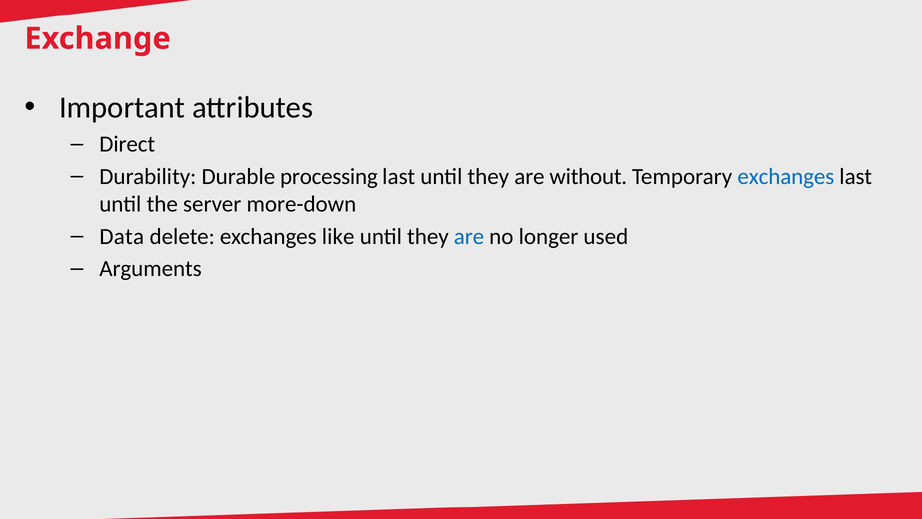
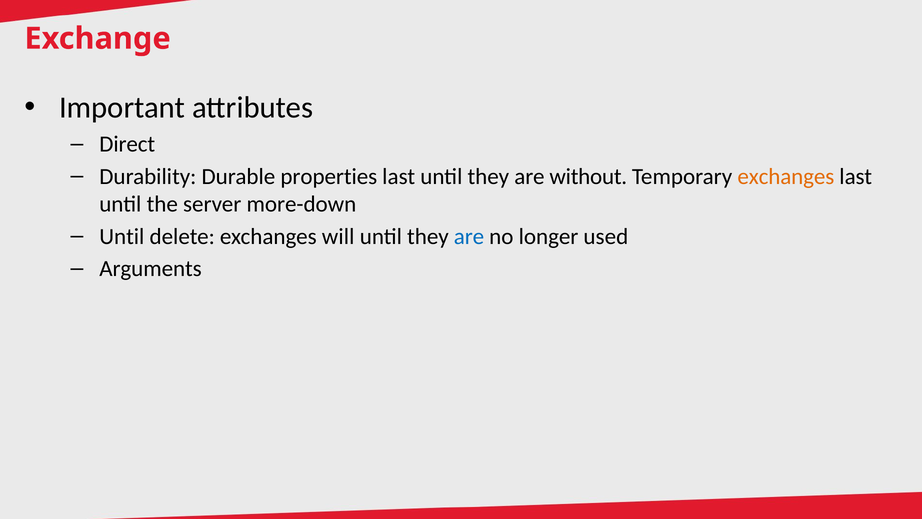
processing: processing -> properties (329, 176)
exchanges colour: blue -> orange (786, 176)
Data: Data -> Until (122, 236)
like: like -> will (338, 236)
